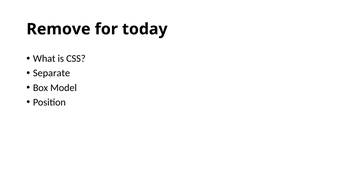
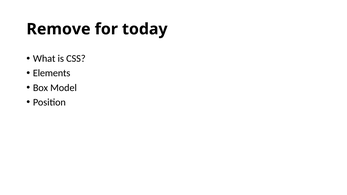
Separate: Separate -> Elements (52, 73)
